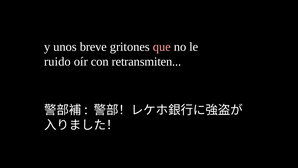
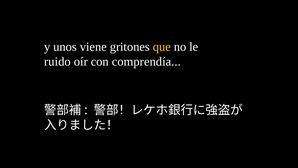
breve: breve -> viene (93, 47)
que colour: pink -> yellow (162, 47)
retransmiten: retransmiten -> comprendía (146, 62)
